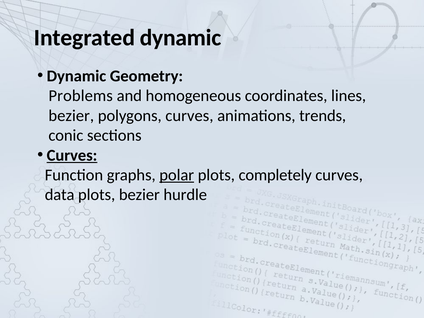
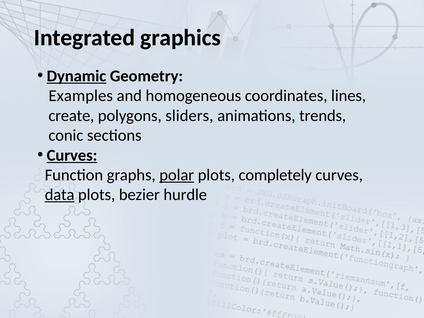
Integrated dynamic: dynamic -> graphics (181, 38)
Dynamic underline: none -> present (76, 76)
Problems: Problems -> Examples (81, 96)
bezier: bezier -> create (71, 116)
polygons curves: curves -> sliders (189, 116)
data underline: none -> present (60, 195)
